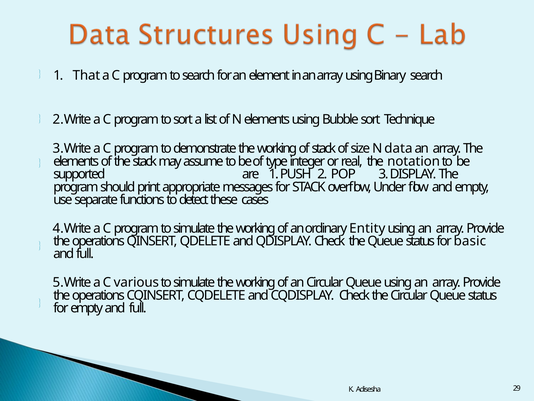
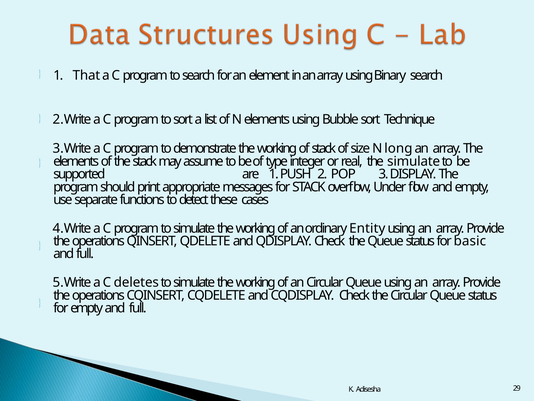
data: data -> long (398, 148)
the notation: notation -> simulate (414, 161)
various: various -> deletes (136, 282)
